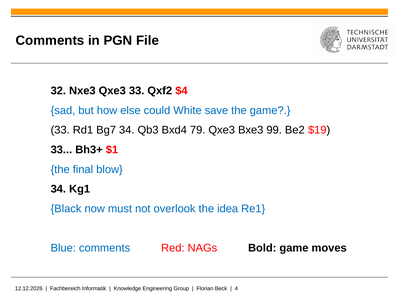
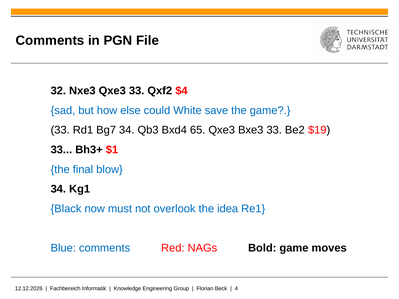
79: 79 -> 65 (198, 130)
Bxe3 99: 99 -> 33 (274, 130)
